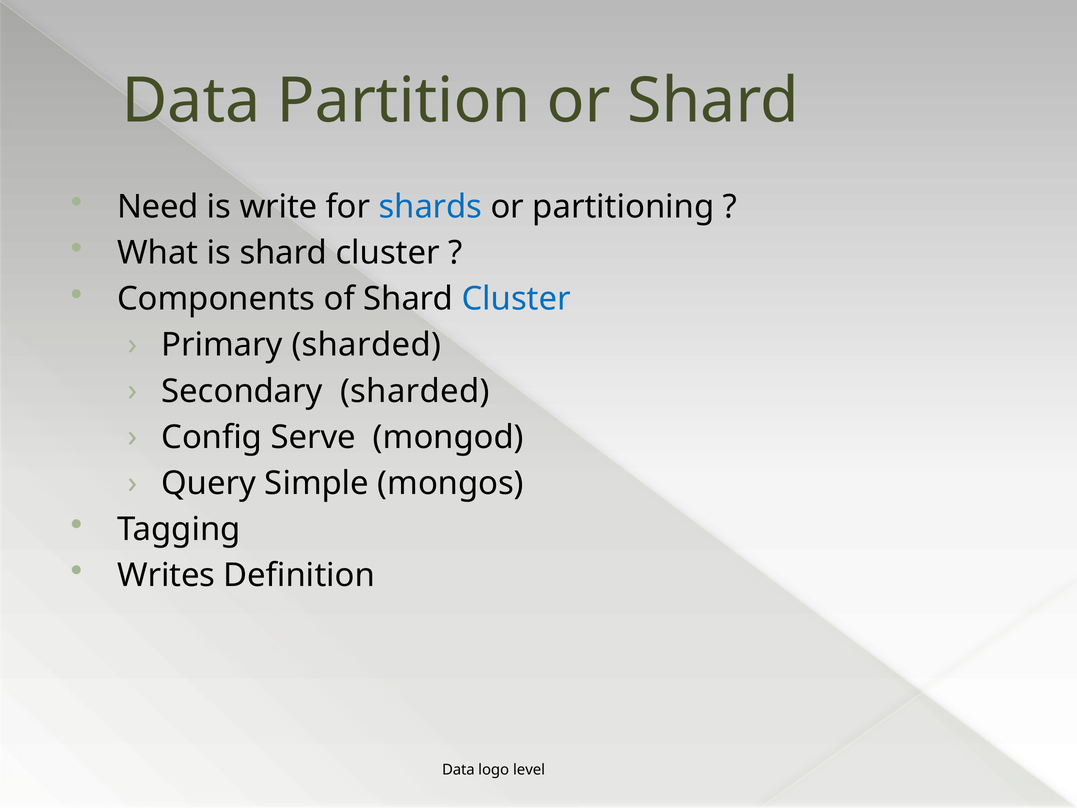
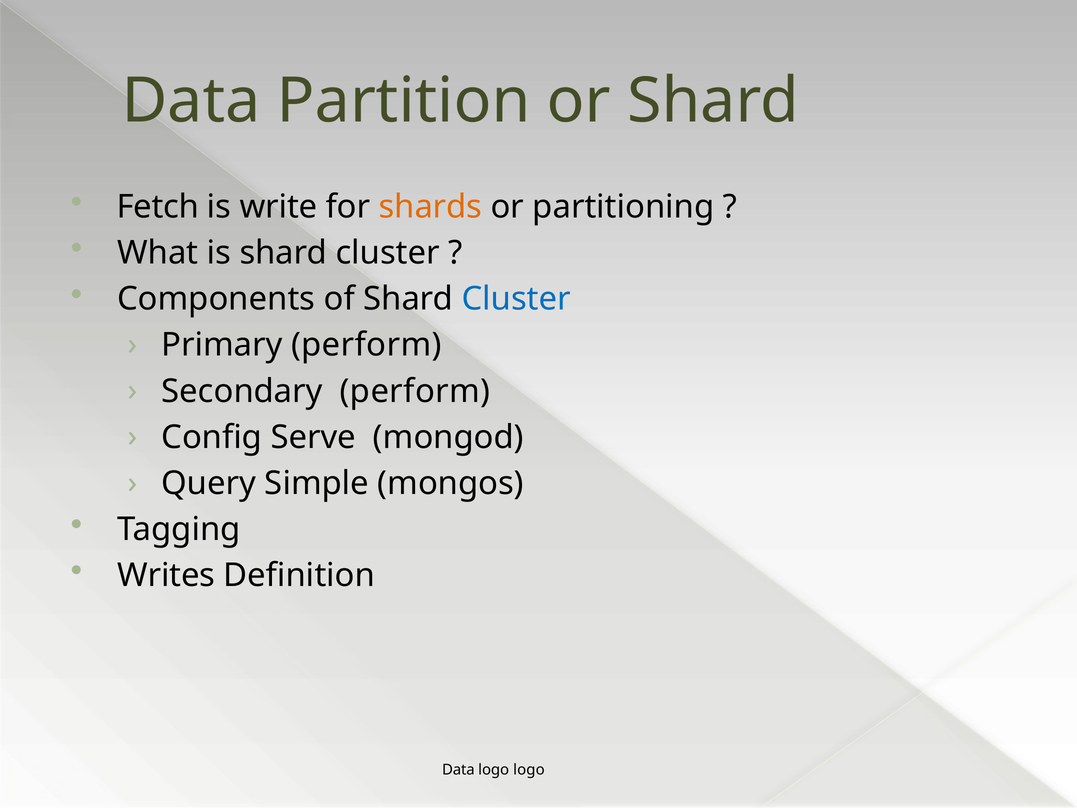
Need: Need -> Fetch (158, 207)
shards colour: blue -> orange (430, 207)
Primary sharded: sharded -> perform (366, 345)
Secondary sharded: sharded -> perform (415, 391)
logo level: level -> logo (529, 770)
